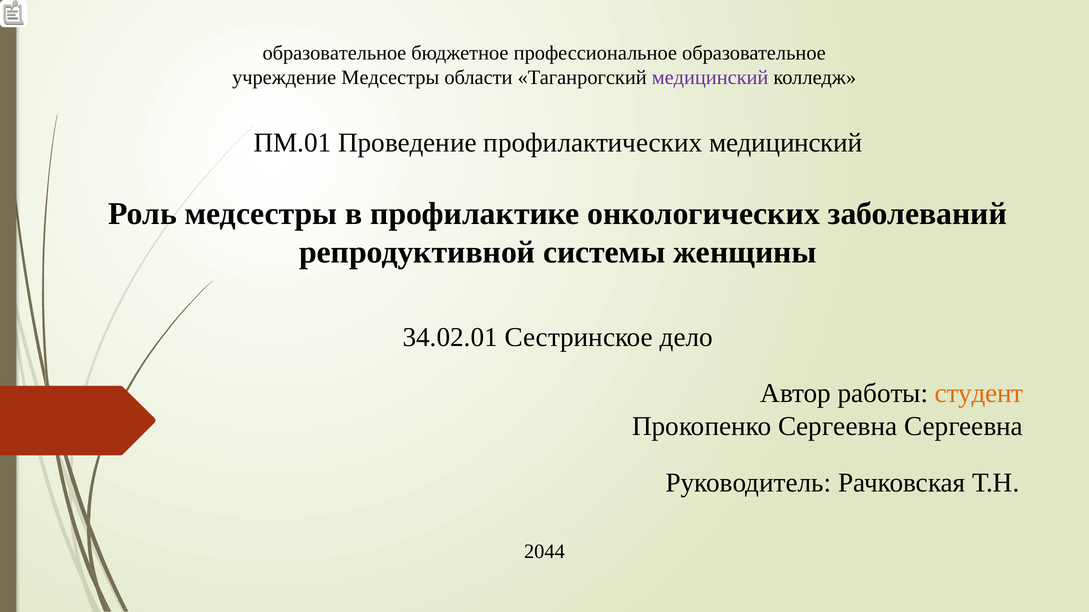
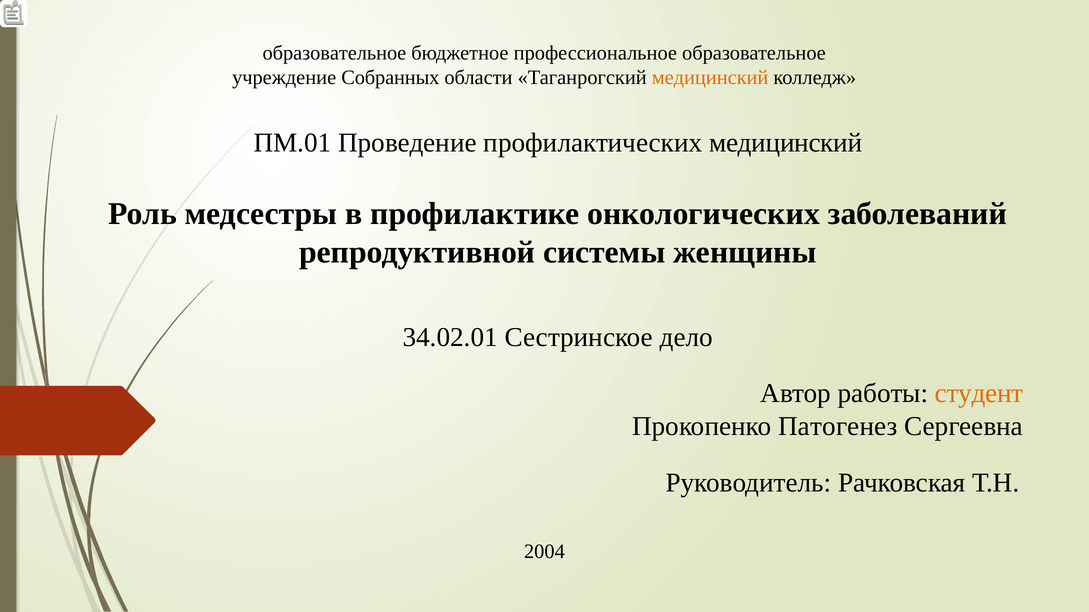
учреждение Медсестры: Медсестры -> Собранных (390, 78)
медицинский colour: purple -> orange (710, 78)
Прокопенко Сергеевна: Сергеевна -> Патогенез (838, 427)
2044: 2044 -> 2004 (544, 552)
